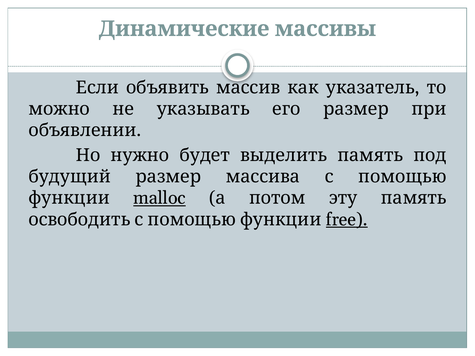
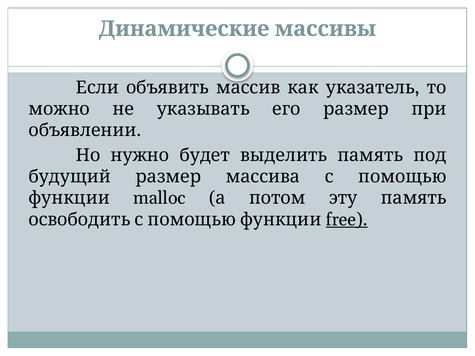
malloc underline: present -> none (159, 198)
